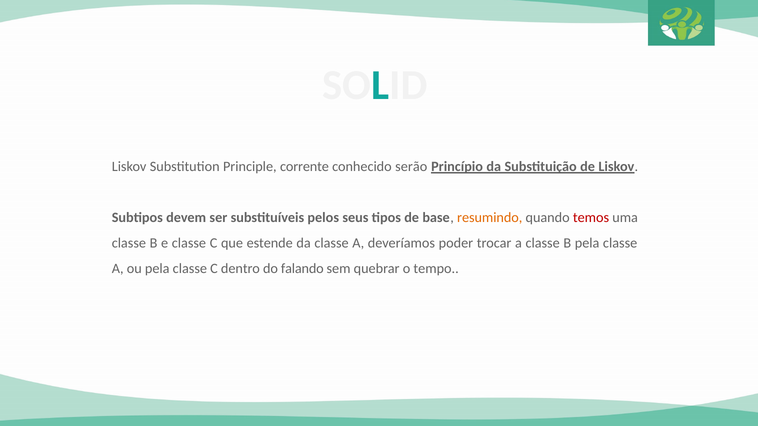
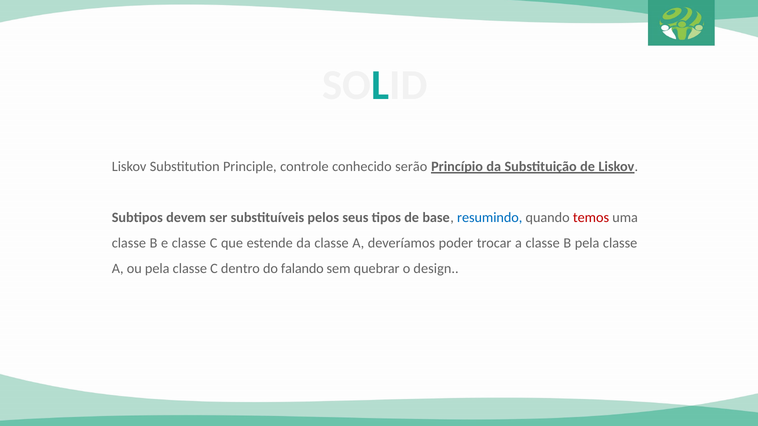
corrente: corrente -> controle (304, 167)
resumindo colour: orange -> blue (490, 218)
tempo: tempo -> design (436, 269)
